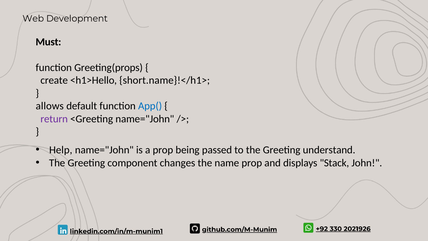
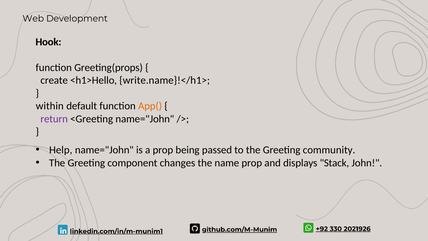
Must: Must -> Hook (48, 42)
short.name}!</h1>: short.name}!</h1> -> write.name}!</h1> (165, 80)
allows: allows -> within (50, 106)
App( colour: blue -> orange (150, 106)
understand: understand -> community (329, 150)
